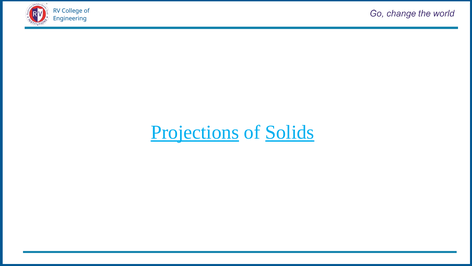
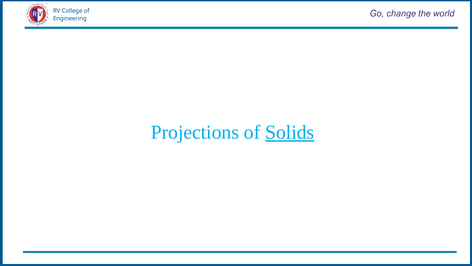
Projections underline: present -> none (195, 132)
